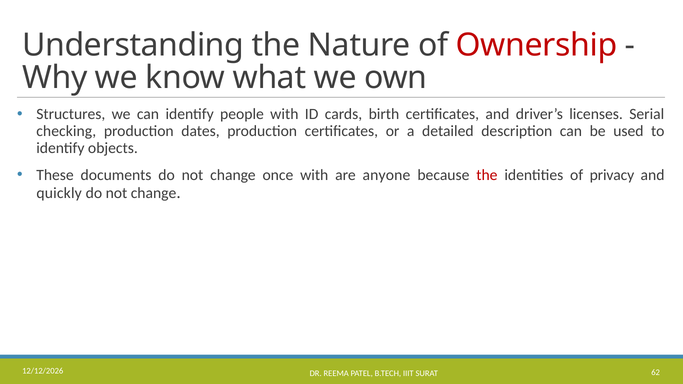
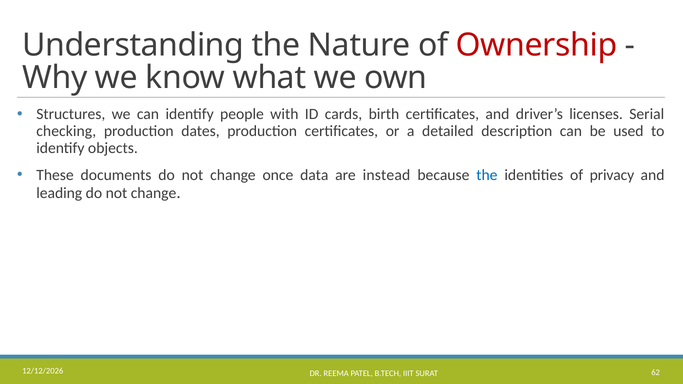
once with: with -> data (314, 175)
anyone: anyone -> instead (386, 175)
the colour: red -> blue (487, 175)
quickly: quickly -> leading (59, 193)
